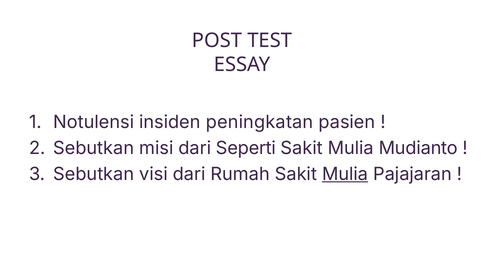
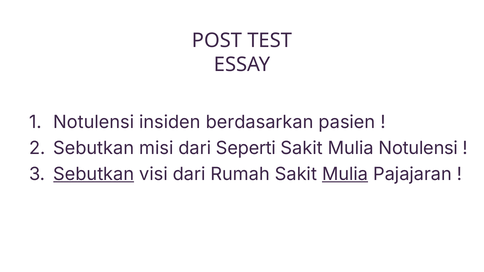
peningkatan: peningkatan -> berdasarkan (260, 122)
Mulia Mudianto: Mudianto -> Notulensi (418, 148)
Sebutkan underline: none -> present (94, 174)
